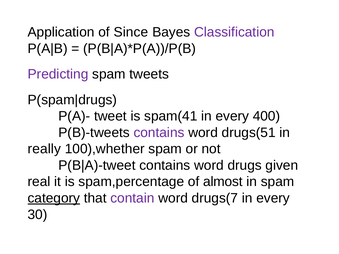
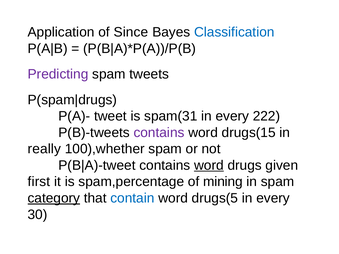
Classification colour: purple -> blue (234, 32)
spam(41: spam(41 -> spam(31 (171, 116)
400: 400 -> 222 (266, 116)
drugs(51: drugs(51 -> drugs(15 (249, 133)
word underline: none -> present (209, 165)
real: real -> first (39, 182)
almost: almost -> mining (223, 182)
contain colour: purple -> blue (132, 198)
drugs(7: drugs(7 -> drugs(5 (215, 198)
